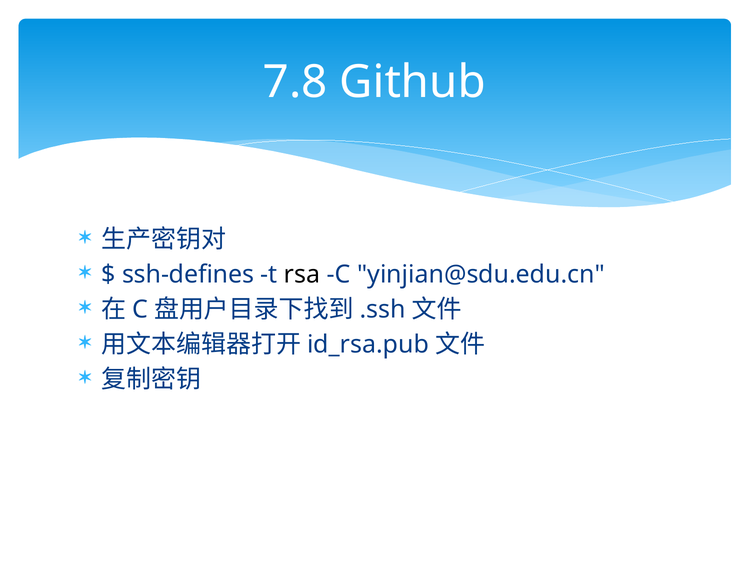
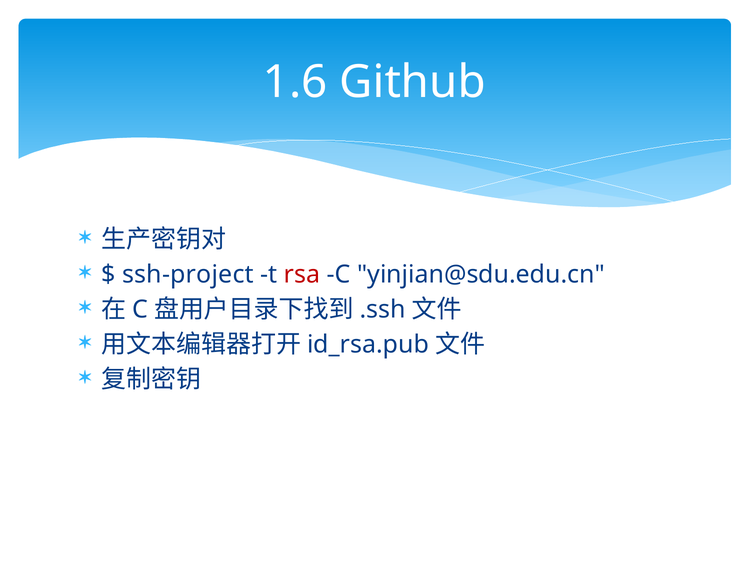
7.8: 7.8 -> 1.6 (295, 82)
ssh-defines: ssh-defines -> ssh-project (188, 275)
rsa colour: black -> red (302, 275)
